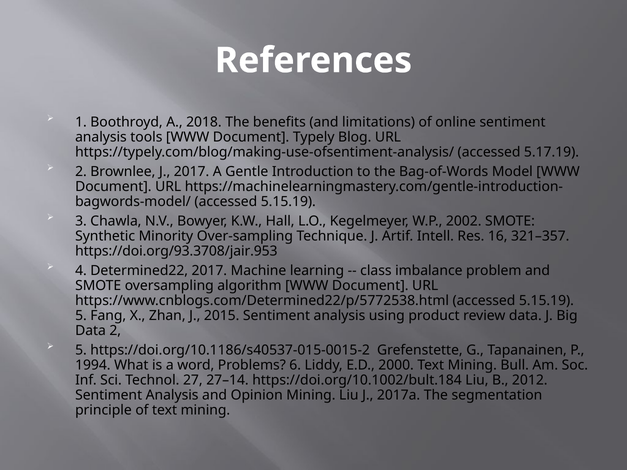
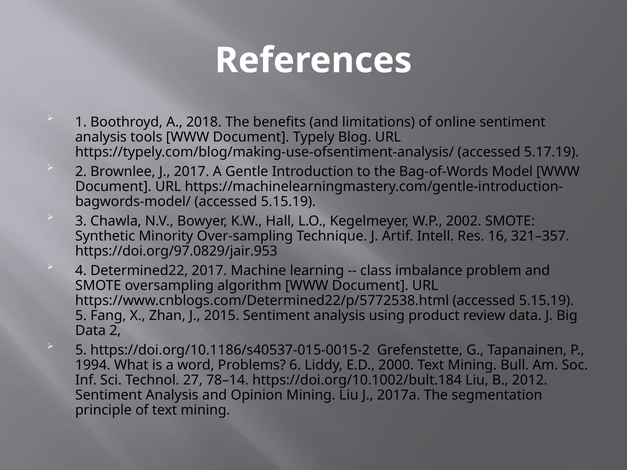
https://doi.org/93.3708/jair.953: https://doi.org/93.3708/jair.953 -> https://doi.org/97.0829/jair.953 (176, 251)
27–14: 27–14 -> 78–14 (227, 380)
